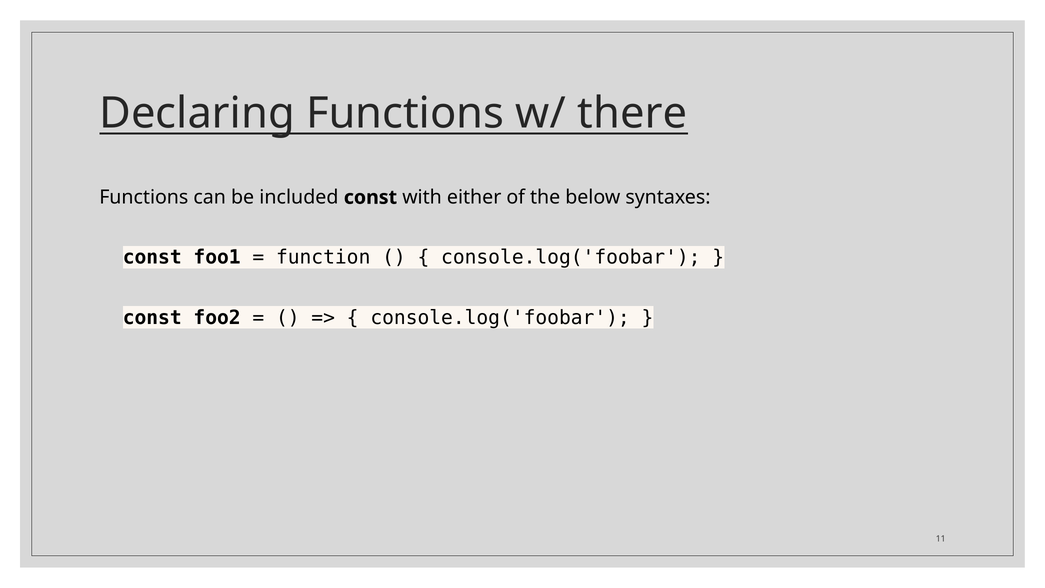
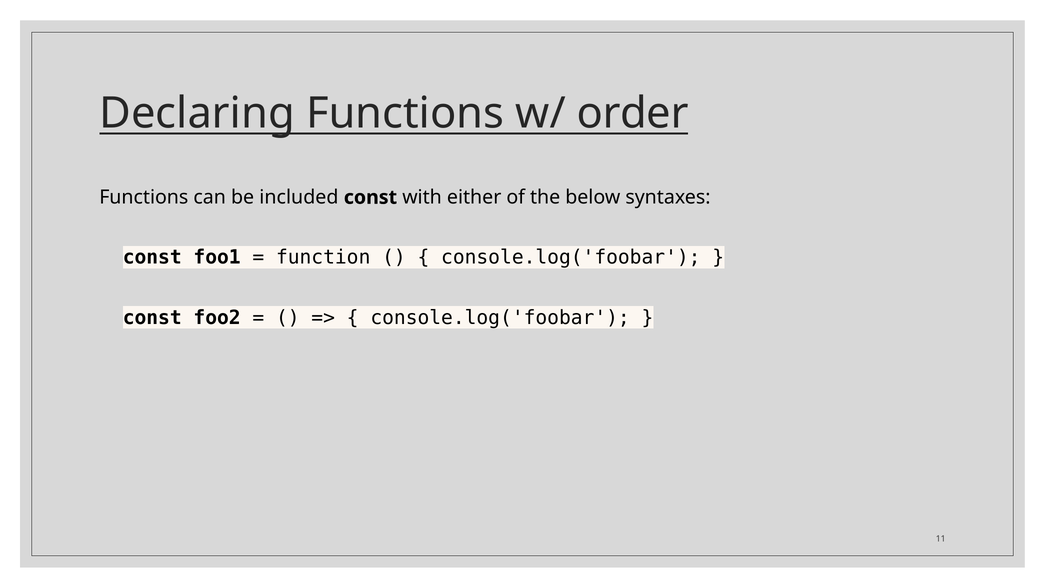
there: there -> order (633, 114)
